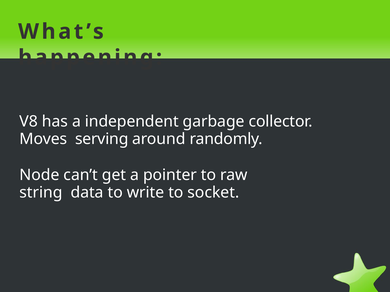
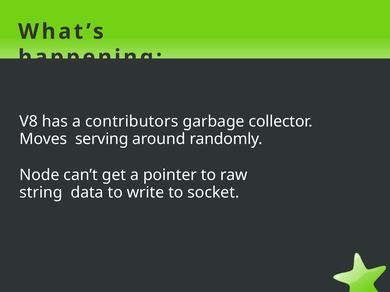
independent: independent -> contributors (132, 122)
